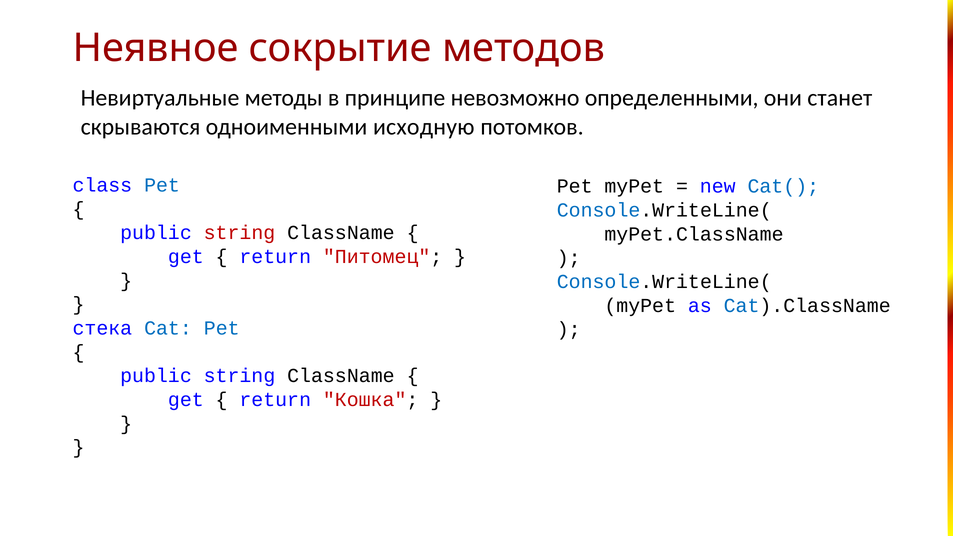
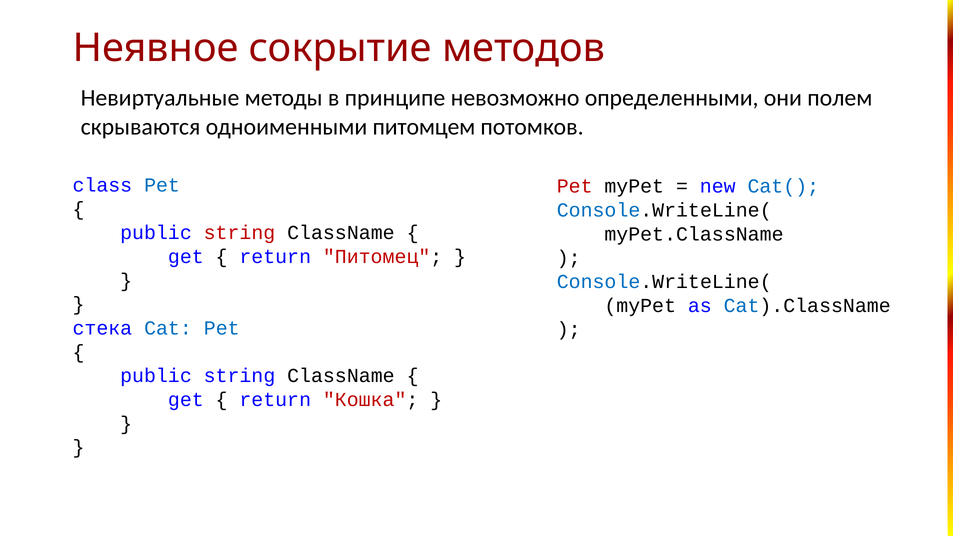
станет: станет -> полем (840, 98)
исходную: исходную -> питомцем (424, 127)
Pet colour: black -> red (575, 186)
